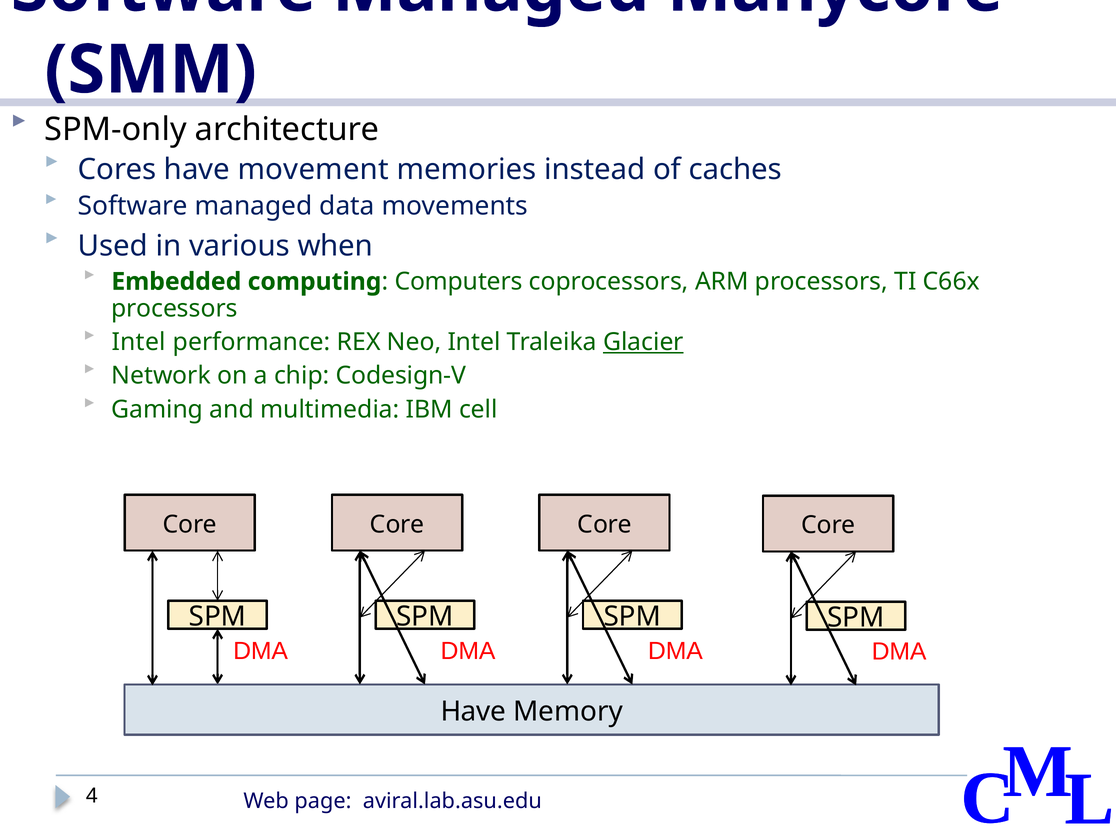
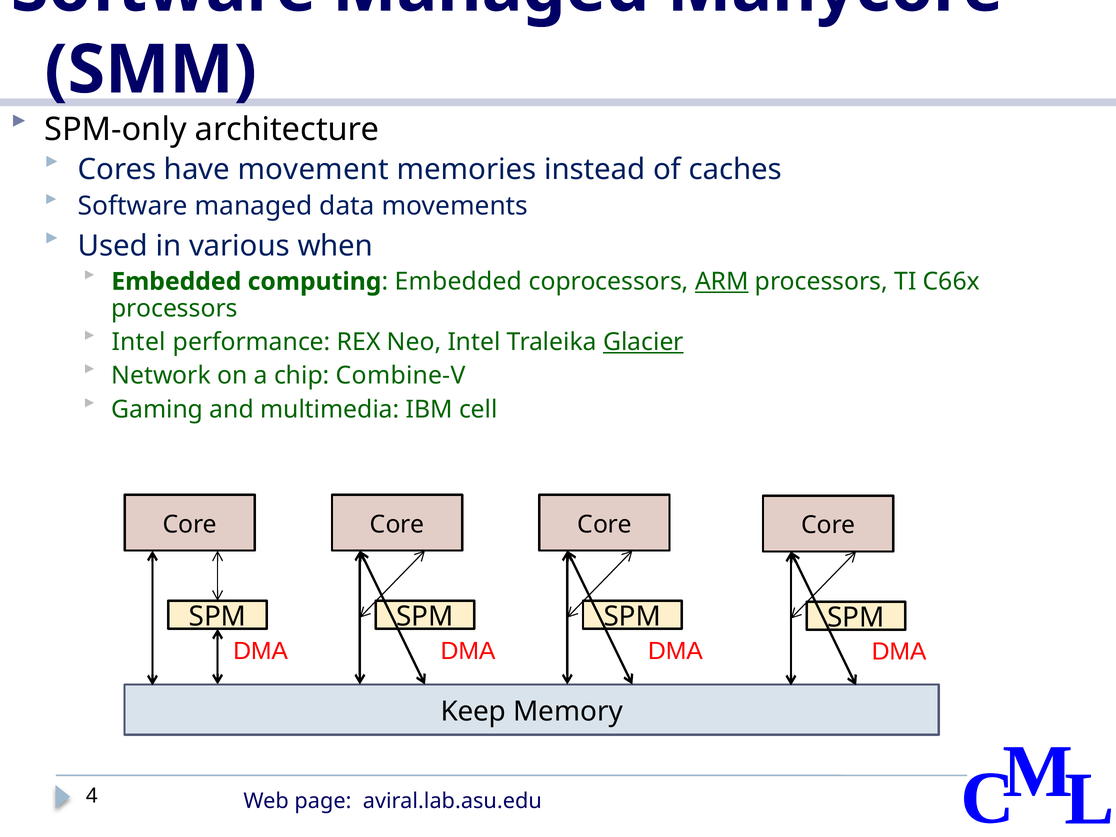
computing Computers: Computers -> Embedded (458, 282)
ARM underline: none -> present (722, 282)
Codesign-V: Codesign-V -> Combine-V (401, 376)
Have: Have -> Keep (473, 712)
